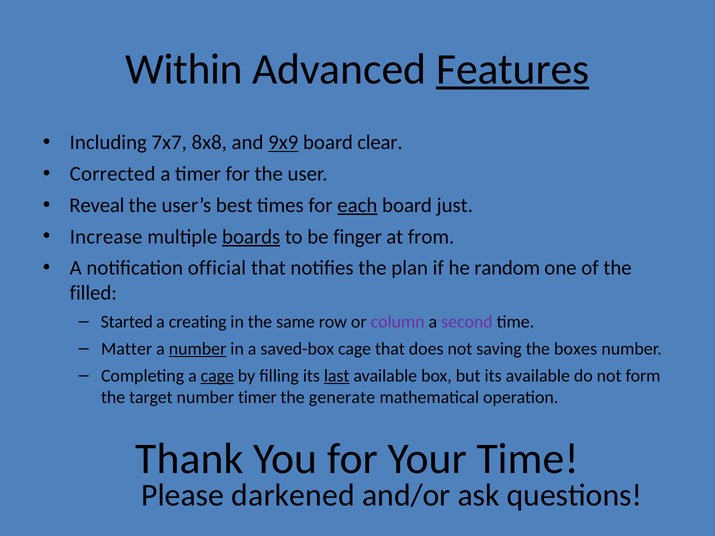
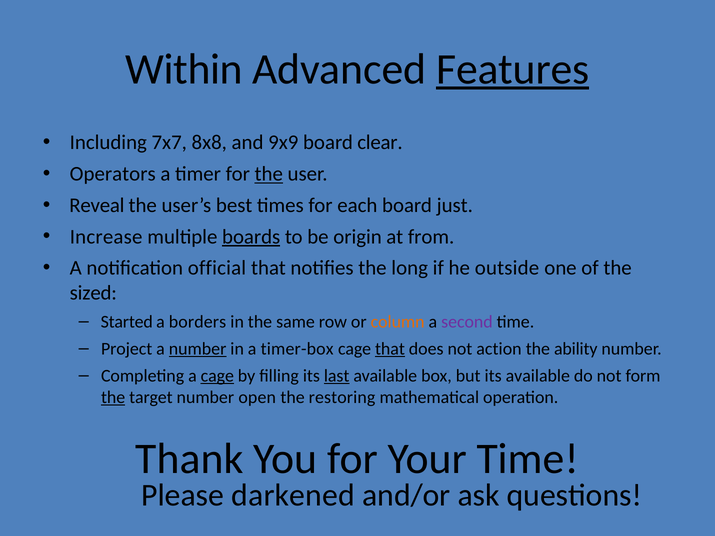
9x9 underline: present -> none (283, 143)
Corrected: Corrected -> Operators (113, 174)
the underline: none -> present (269, 174)
each underline: present -> none (357, 205)
finger: finger -> origin (358, 237)
plan: plan -> long (410, 268)
random: random -> outside (507, 268)
filled: filled -> sized (93, 293)
creating: creating -> borders (198, 322)
column colour: purple -> orange (398, 322)
Matter: Matter -> Project (127, 349)
saved-box: saved-box -> timer-box (297, 349)
that underline: none -> present (390, 349)
saving: saving -> action (499, 349)
boxes: boxes -> ability (576, 349)
the underline: none -> present (113, 397)
number timer: timer -> open (257, 397)
generate: generate -> restoring (342, 397)
